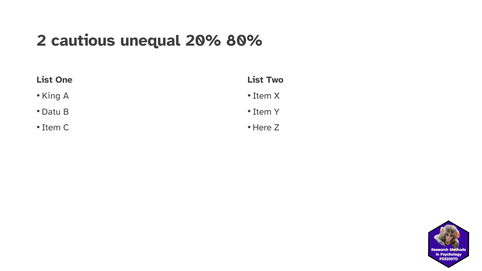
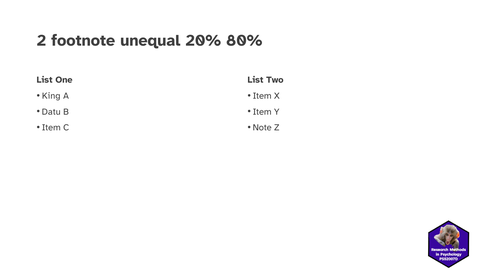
cautious: cautious -> footnote (83, 41)
Here: Here -> Note (262, 128)
